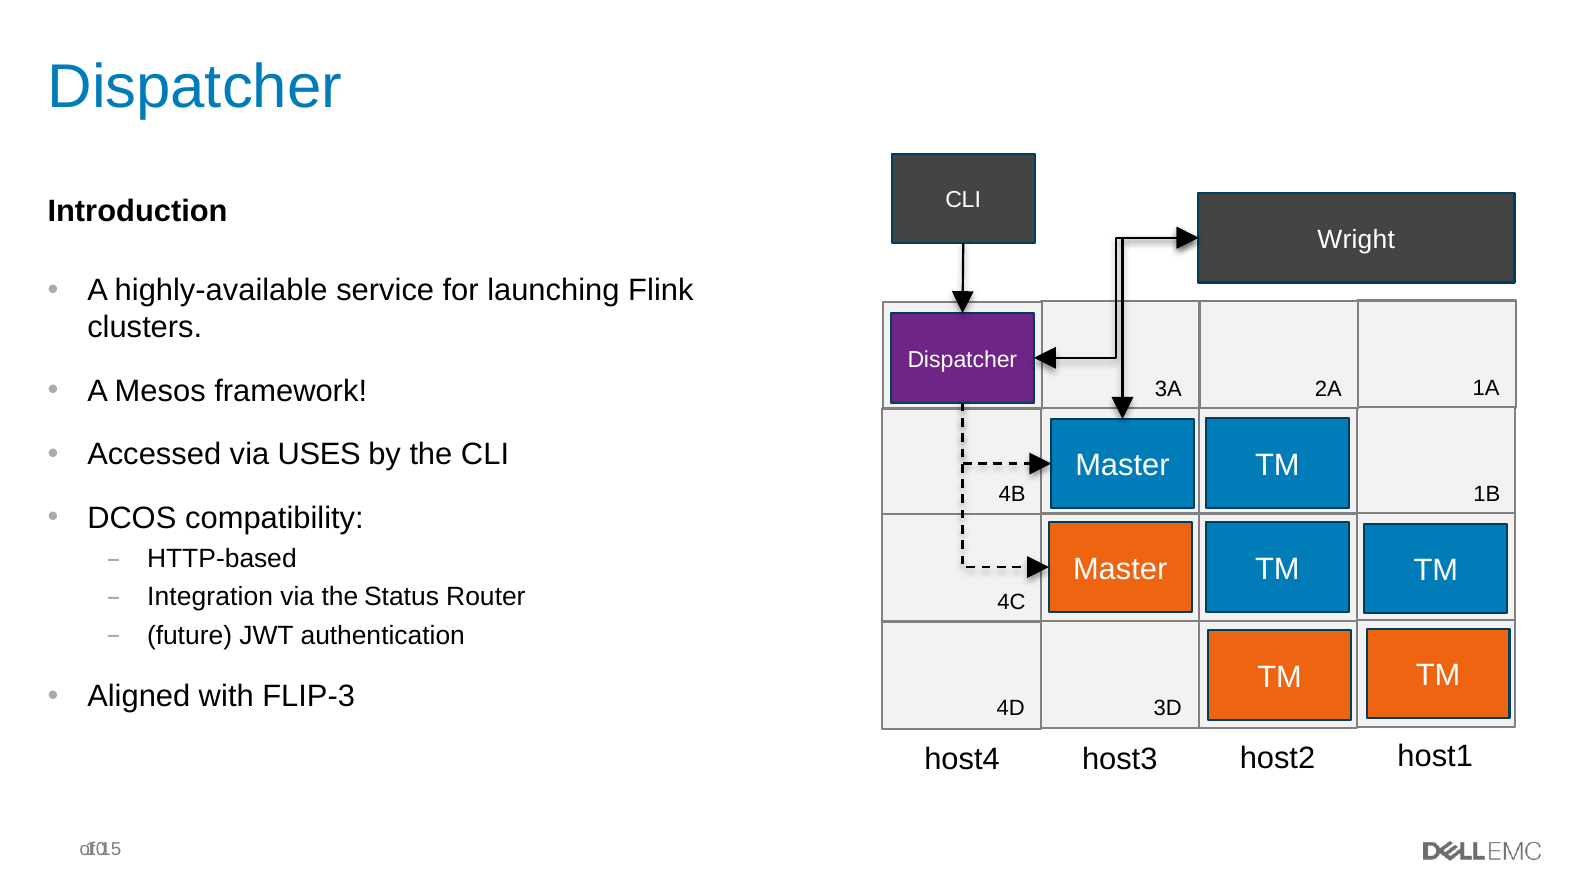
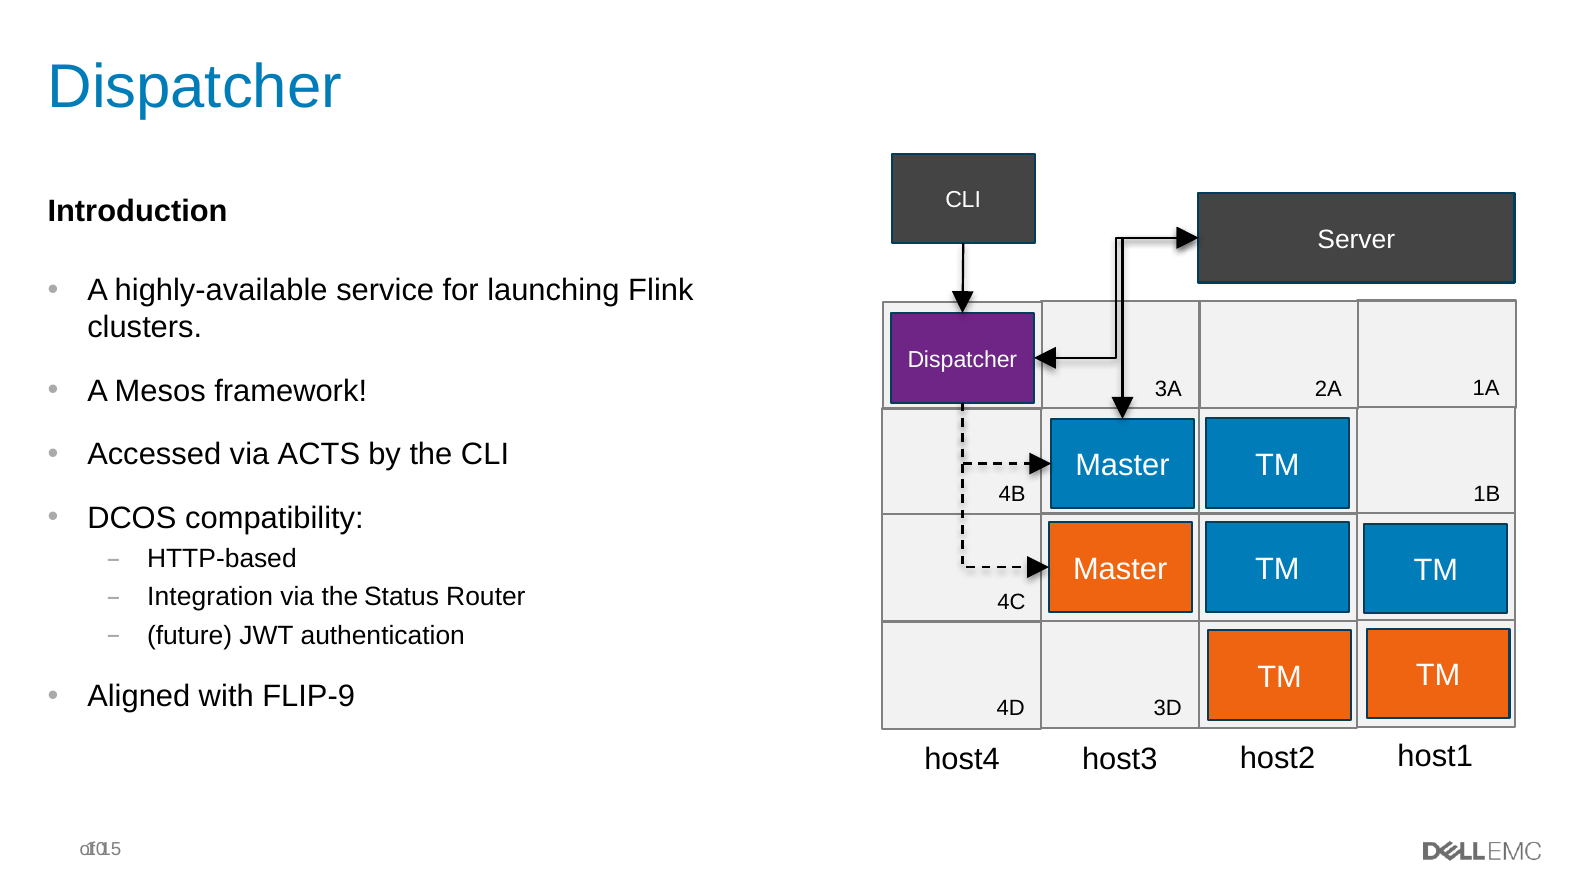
Wright: Wright -> Server (1356, 239)
USES: USES -> ACTS (319, 454)
FLIP-3: FLIP-3 -> FLIP-9 (309, 697)
